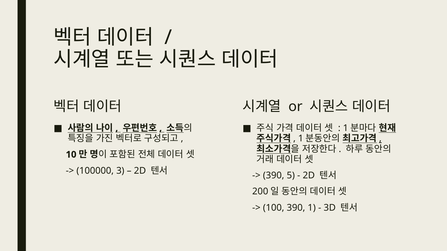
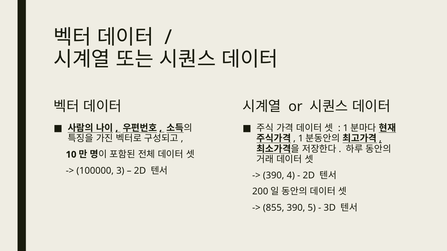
5: 5 -> 4 (291, 176)
100: 100 -> 855 (274, 208)
390 1: 1 -> 5 (312, 208)
